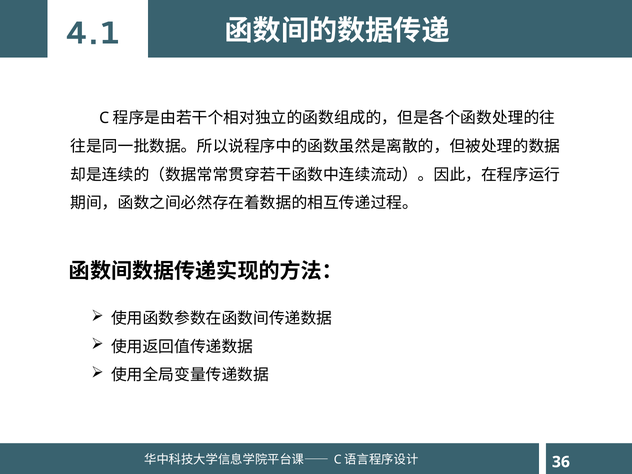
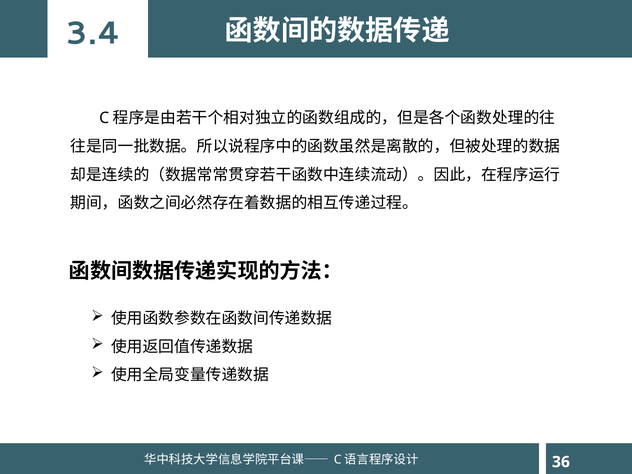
4.1: 4.1 -> 3.4 (93, 33)
